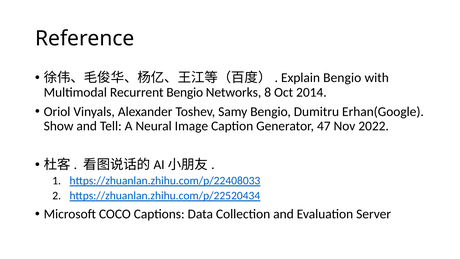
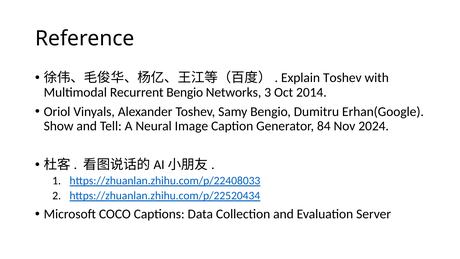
Explain Bengio: Bengio -> Toshev (342, 78)
8: 8 -> 3 (268, 92)
47: 47 -> 84 (324, 126)
2022: 2022 -> 2024 (374, 126)
